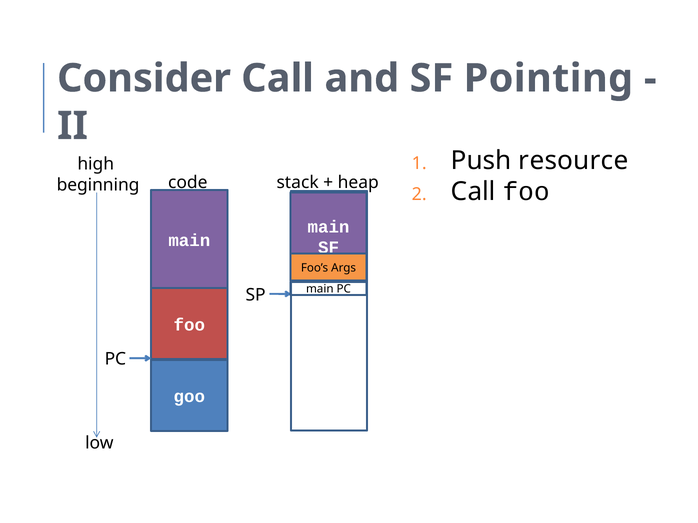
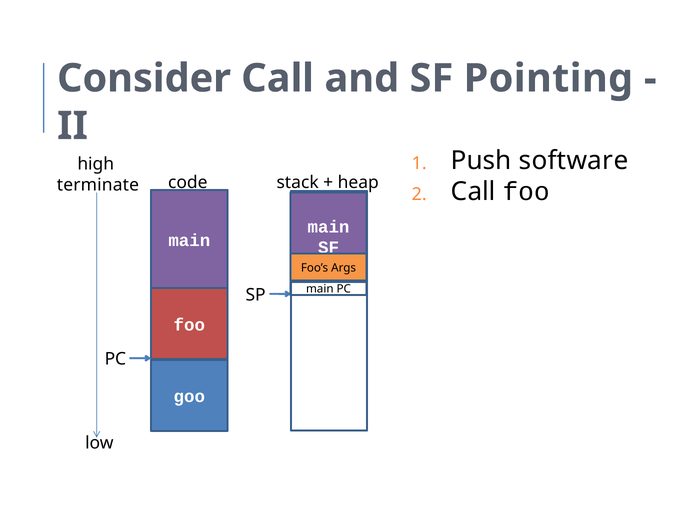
resource: resource -> software (574, 161)
beginning: beginning -> terminate (98, 185)
